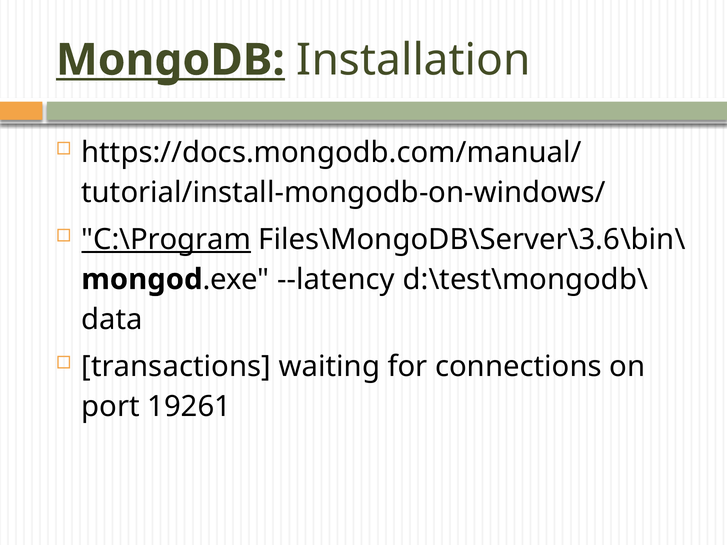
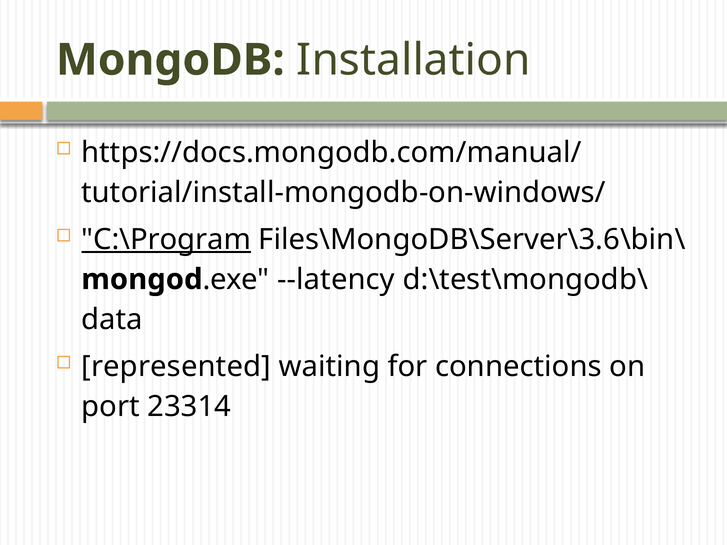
MongoDB underline: present -> none (170, 60)
transactions: transactions -> represented (176, 367)
19261: 19261 -> 23314 (189, 407)
